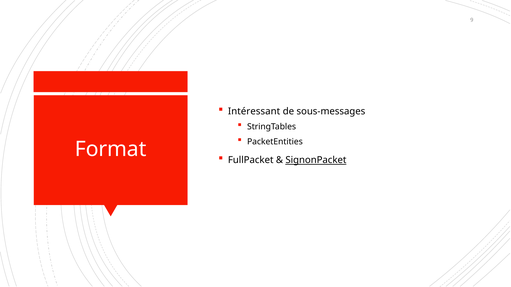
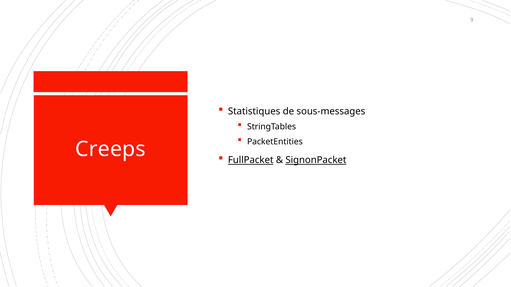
Intéressant: Intéressant -> Statistiques (254, 111)
Format: Format -> Creeps (110, 149)
FullPacket underline: none -> present (251, 160)
